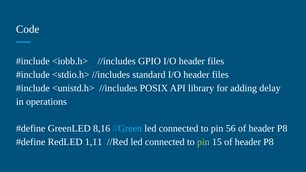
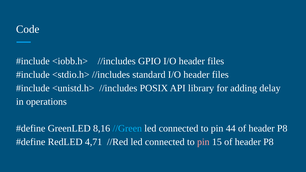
56: 56 -> 44 (231, 129)
1,11: 1,11 -> 4,71 (94, 142)
pin colour: light green -> pink (203, 142)
